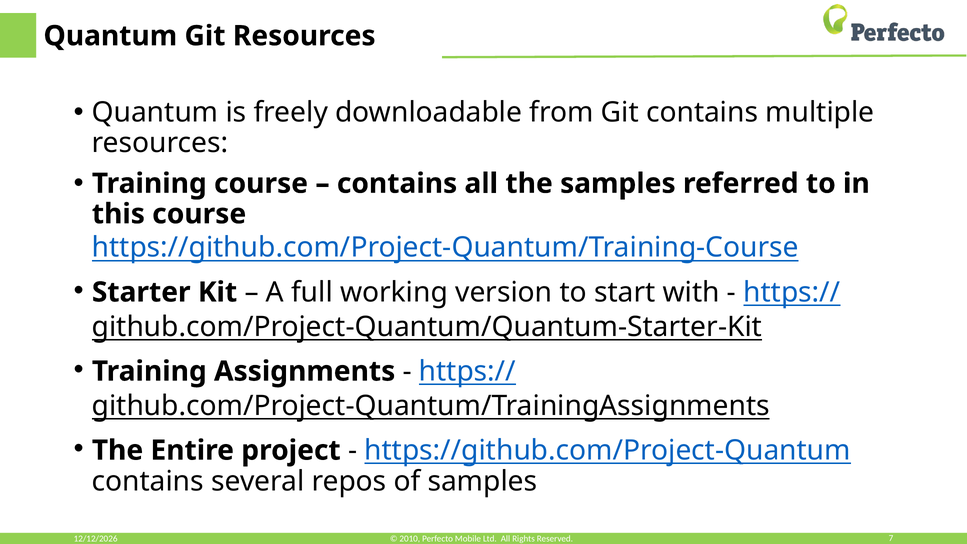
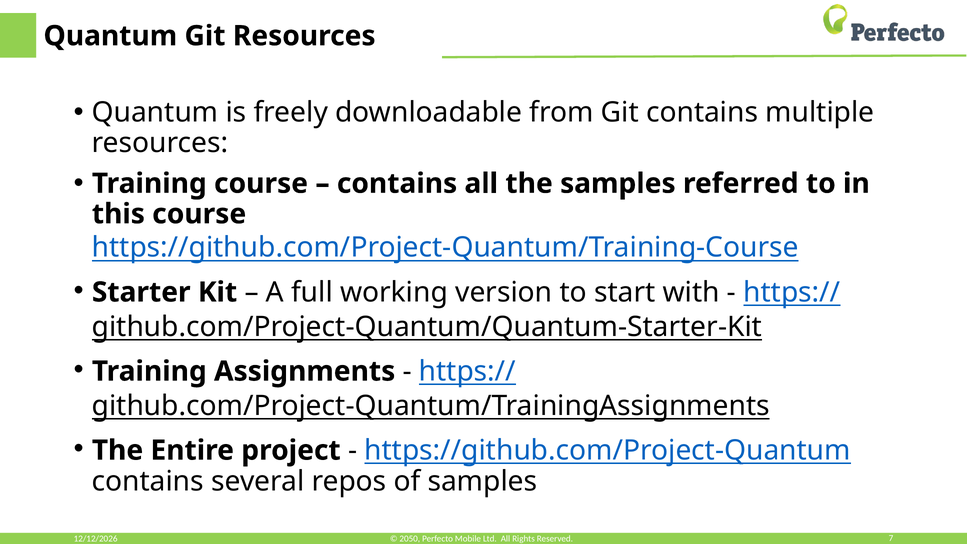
2010: 2010 -> 2050 (410, 539)
